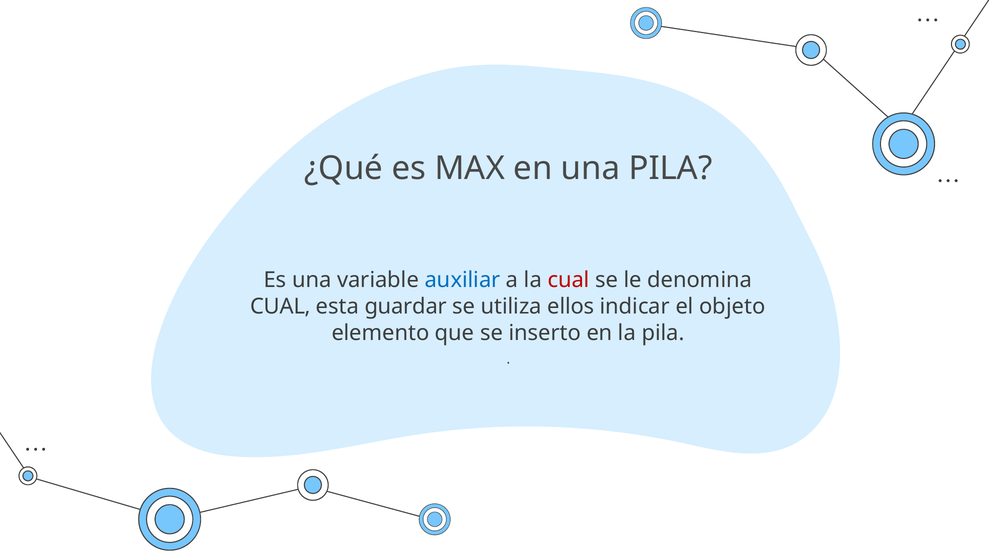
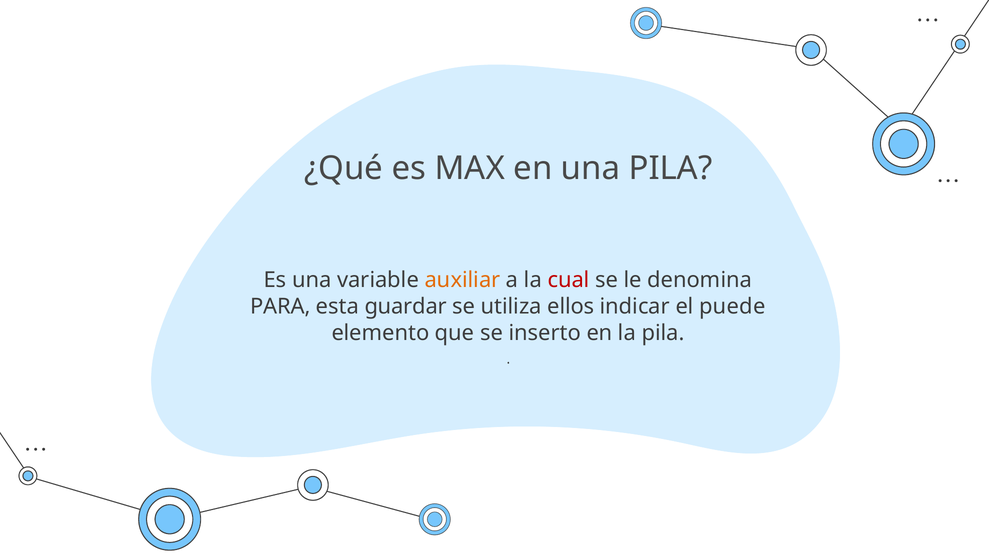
auxiliar colour: blue -> orange (463, 280)
CUAL: CUAL -> PARA (280, 307)
objeto: objeto -> puede (732, 307)
